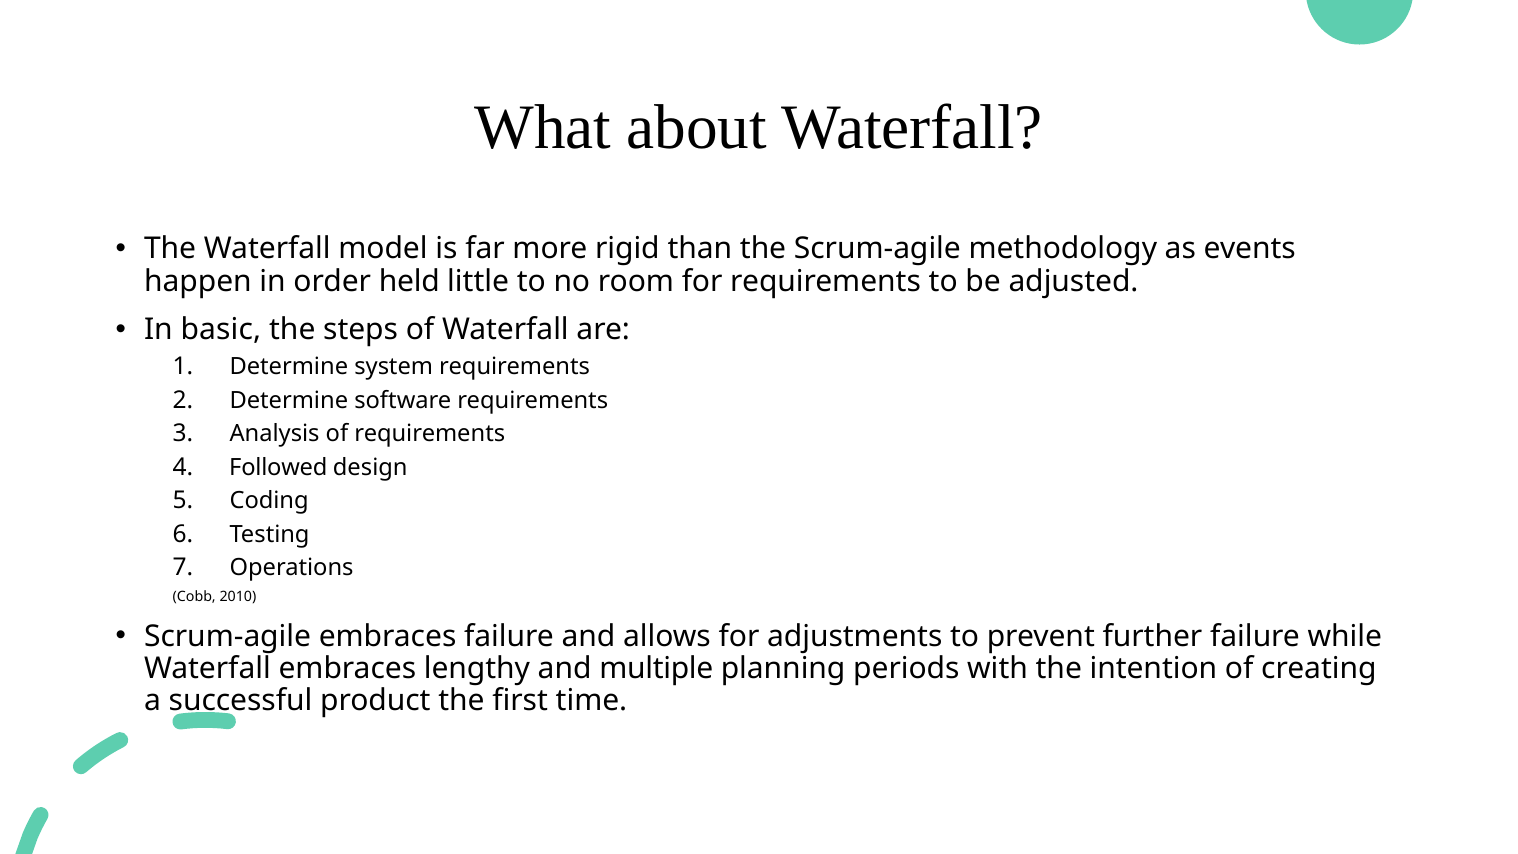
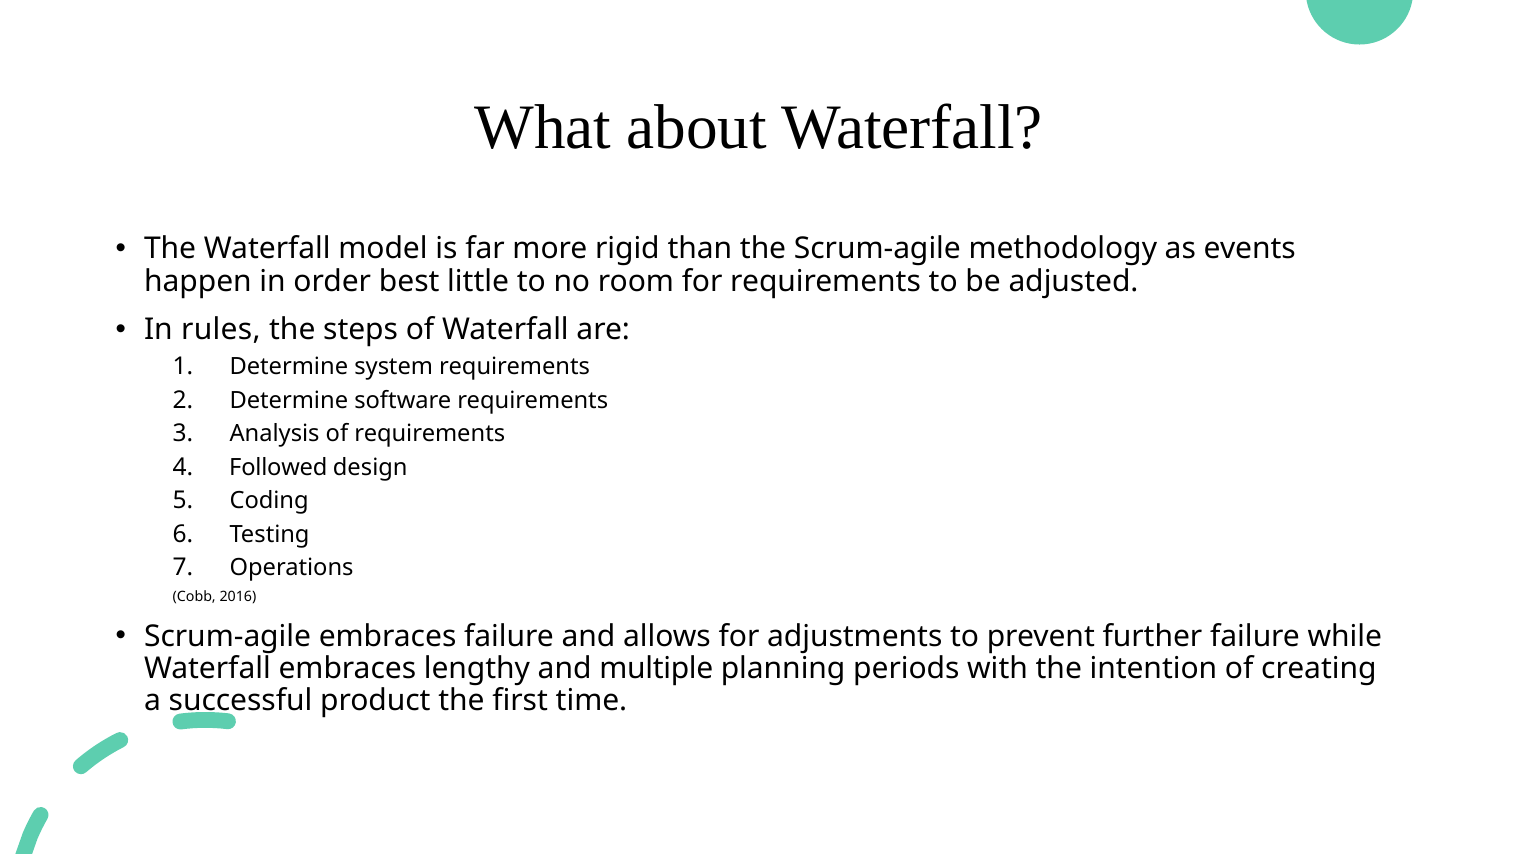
held: held -> best (409, 281)
basic: basic -> rules (221, 330)
2010: 2010 -> 2016 (238, 596)
